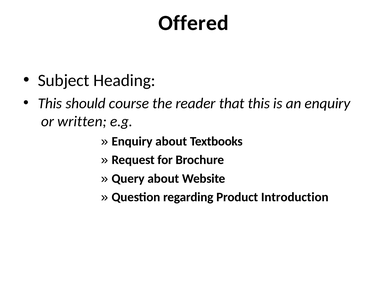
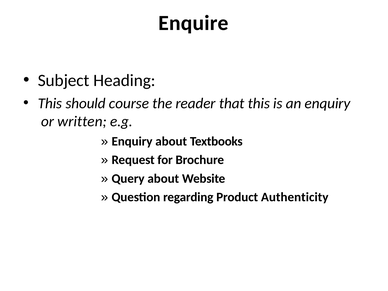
Offered: Offered -> Enquire (194, 23)
Introduction: Introduction -> Authenticity (295, 197)
